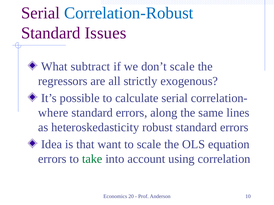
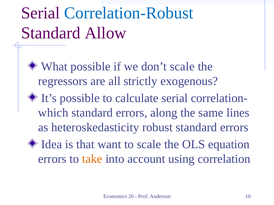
Issues: Issues -> Allow (106, 33)
What subtract: subtract -> possible (90, 67)
where: where -> which (53, 113)
take colour: green -> orange (92, 159)
